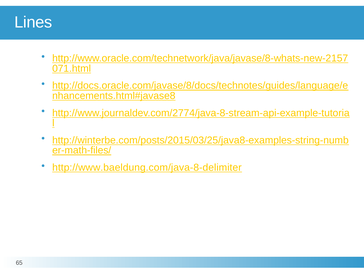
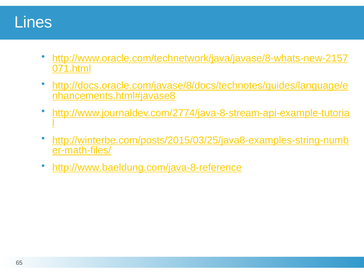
http://www.baeldung.com/java-8-delimiter: http://www.baeldung.com/java-8-delimiter -> http://www.baeldung.com/java-8-reference (147, 168)
